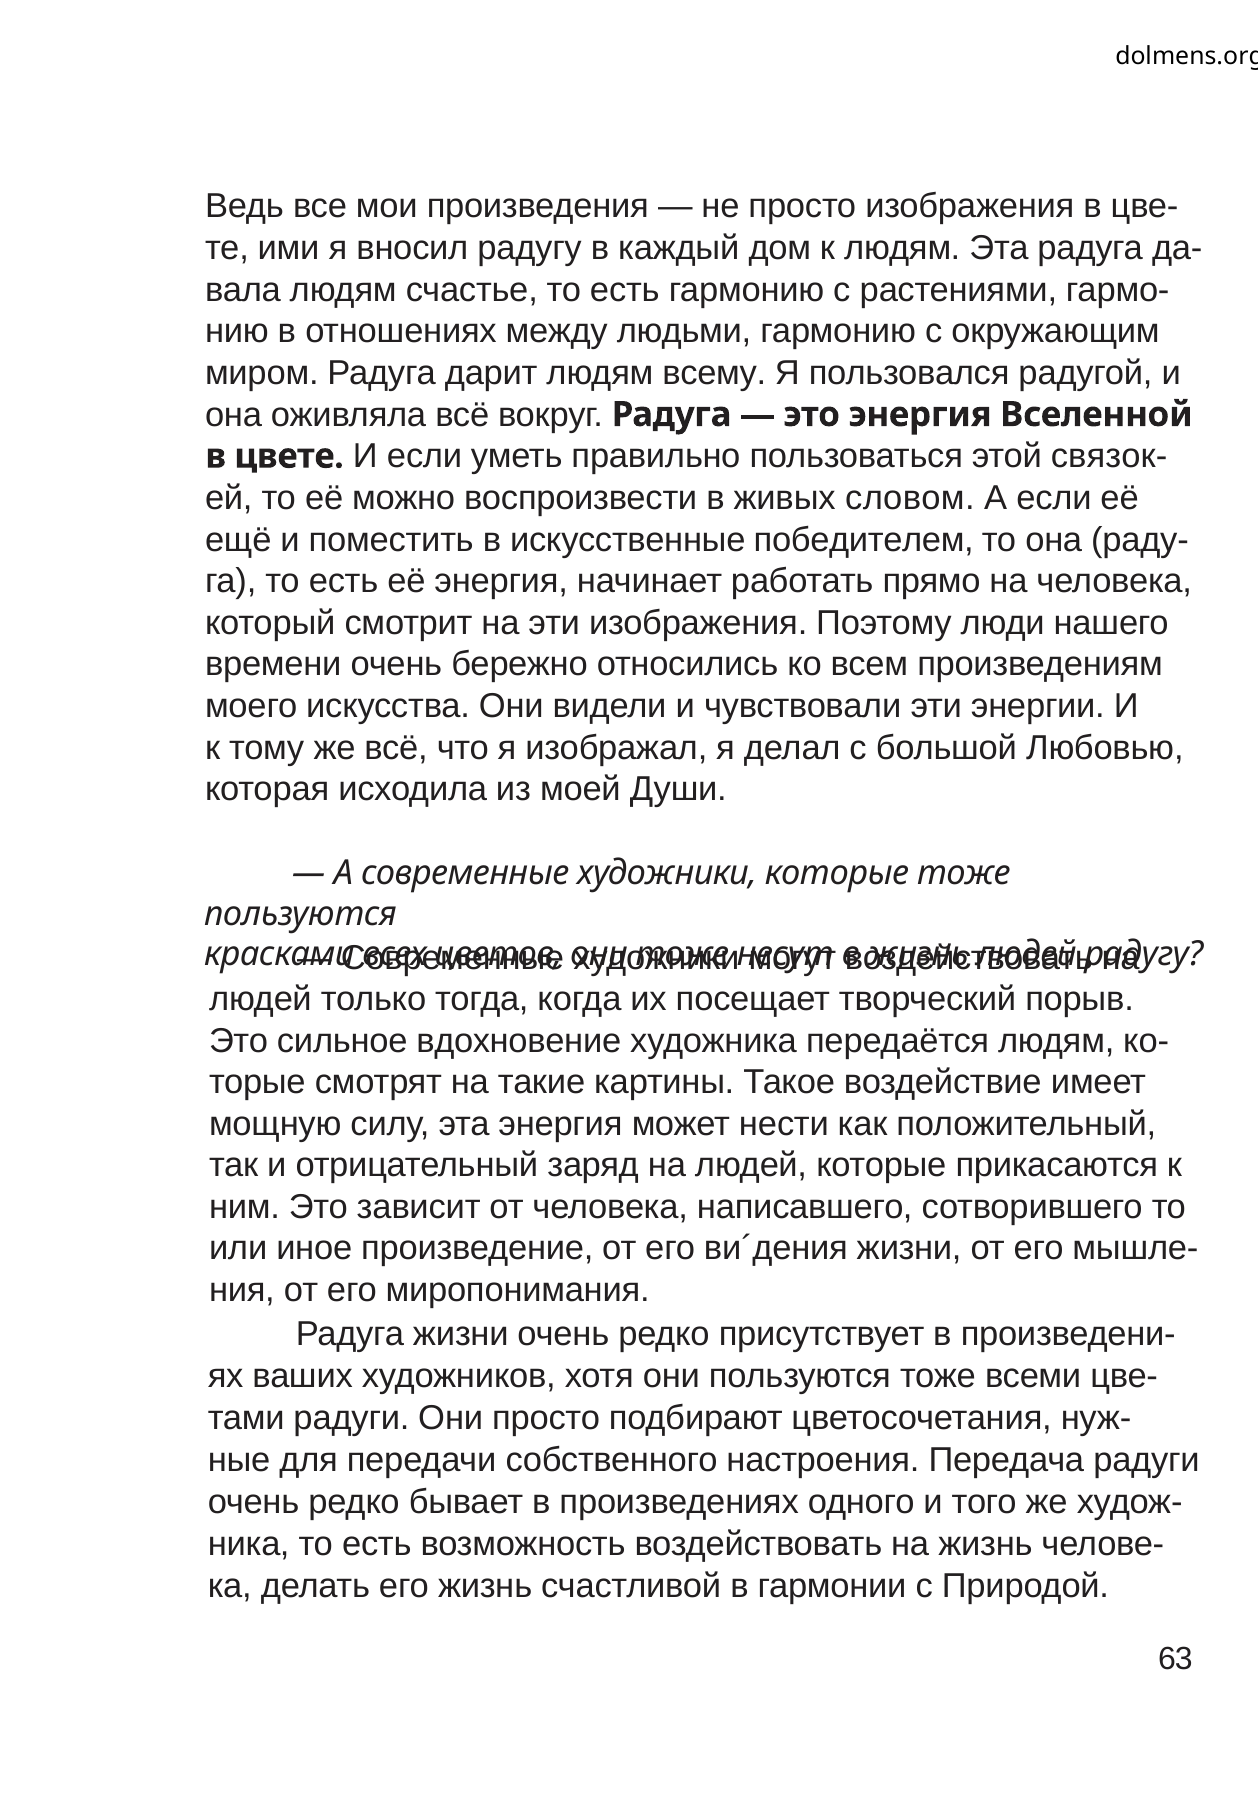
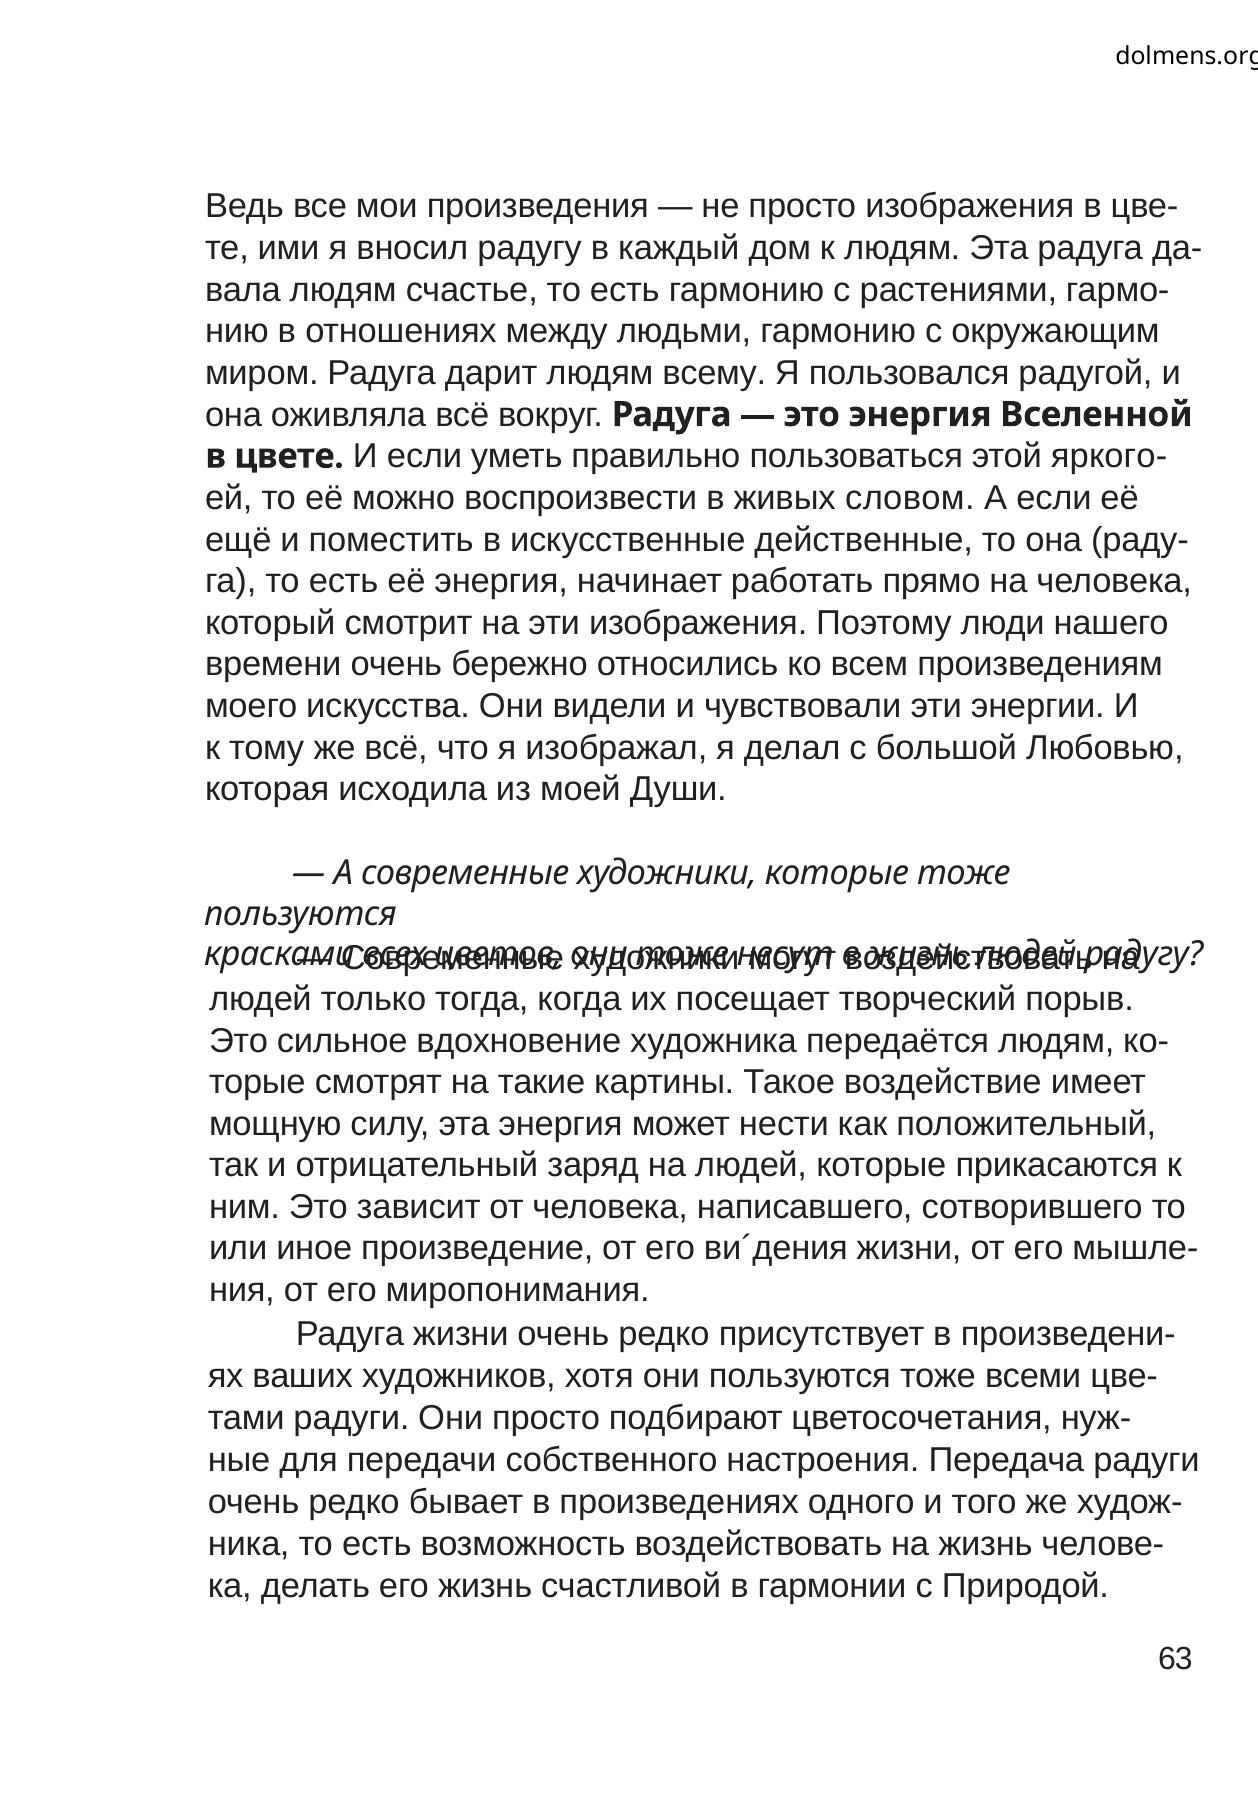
связок-: связок- -> яркого- (1109, 456)
победителем: победителем -> действенные (864, 540)
